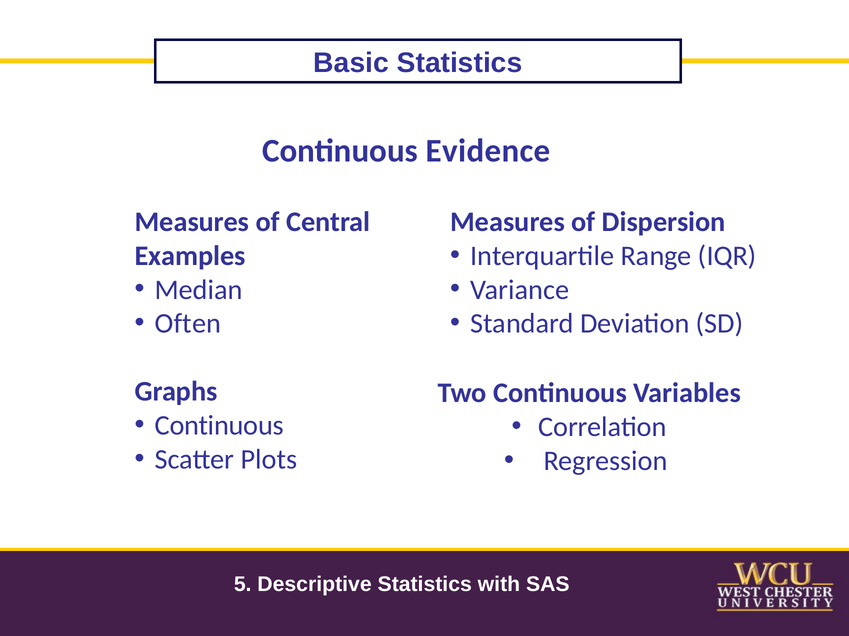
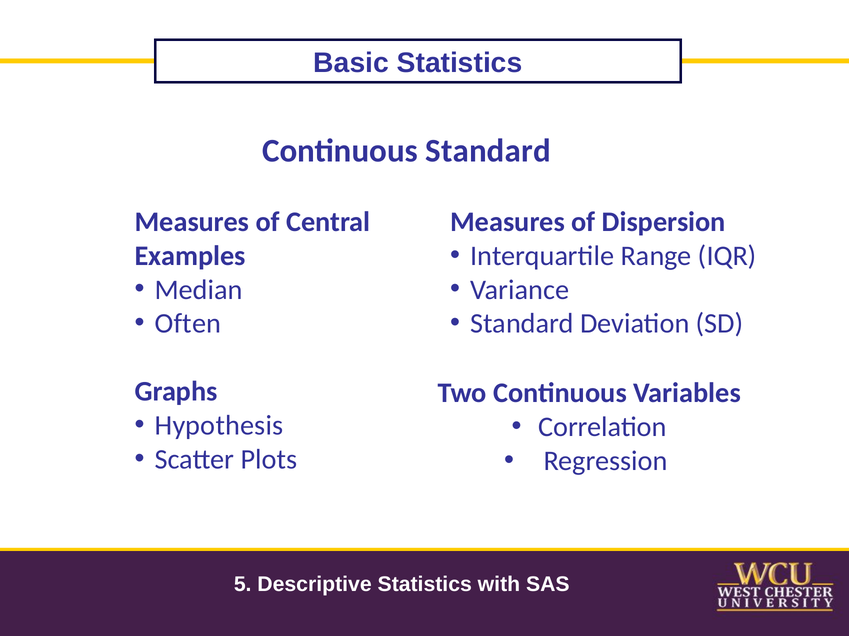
Continuous Evidence: Evidence -> Standard (488, 151)
Continuous: Continuous -> Hypothesis (219, 426)
